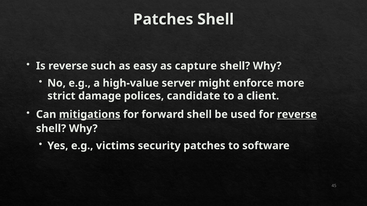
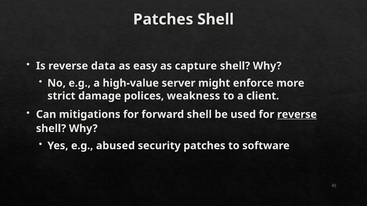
such: such -> data (103, 66)
candidate: candidate -> weakness (193, 96)
mitigations underline: present -> none (90, 115)
victims: victims -> abused (115, 146)
